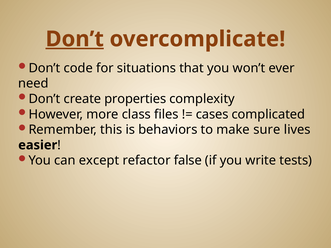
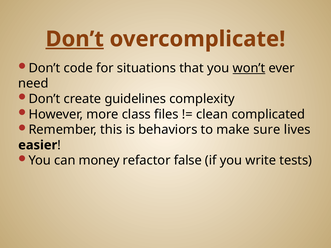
won’t underline: none -> present (249, 68)
properties: properties -> guidelines (135, 99)
cases: cases -> clean (212, 114)
except: except -> money (99, 161)
